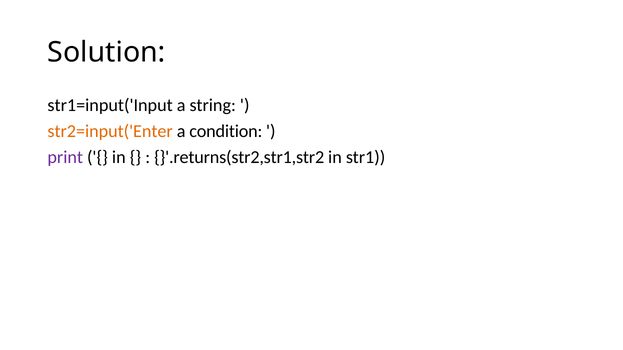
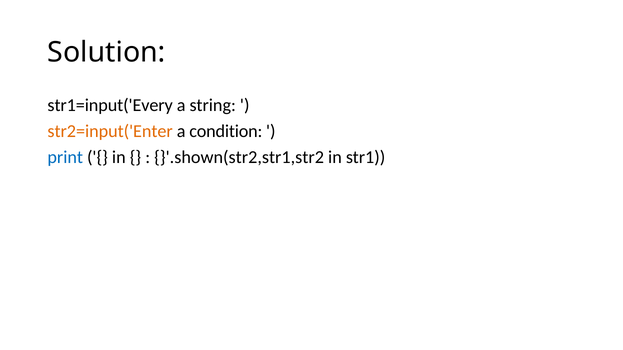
str1=input('Input: str1=input('Input -> str1=input('Every (110, 105)
print colour: purple -> blue (65, 158)
}'.returns(str2,str1,str2: }'.returns(str2,str1,str2 -> }'.shown(str2,str1,str2 (239, 158)
